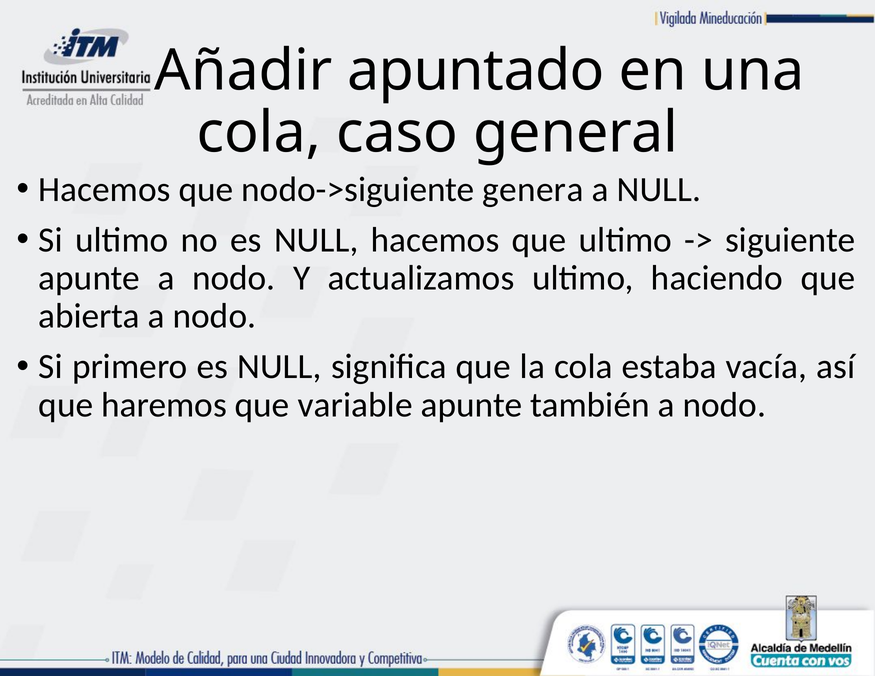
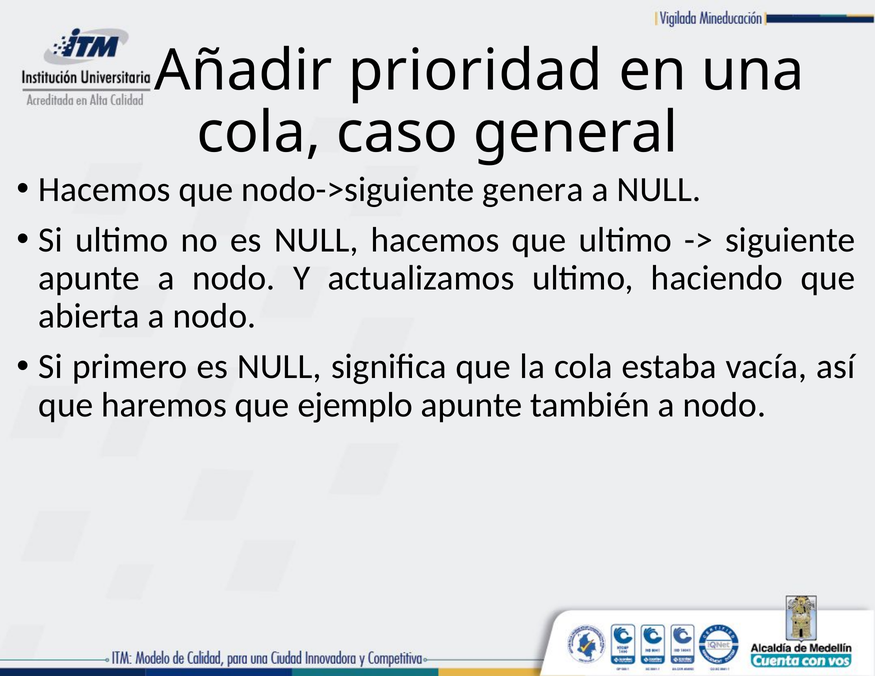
apuntado: apuntado -> prioridad (475, 71)
variable: variable -> ejemplo (355, 405)
